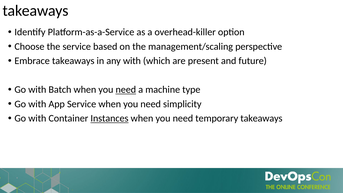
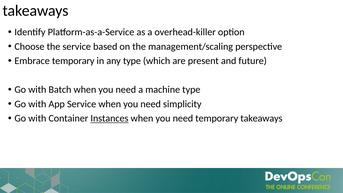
Embrace takeaways: takeaways -> temporary (73, 61)
any with: with -> type (132, 61)
need underline: present -> none (126, 90)
